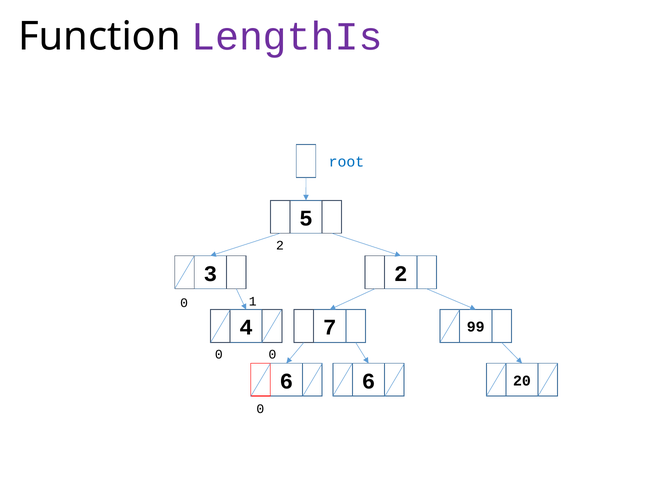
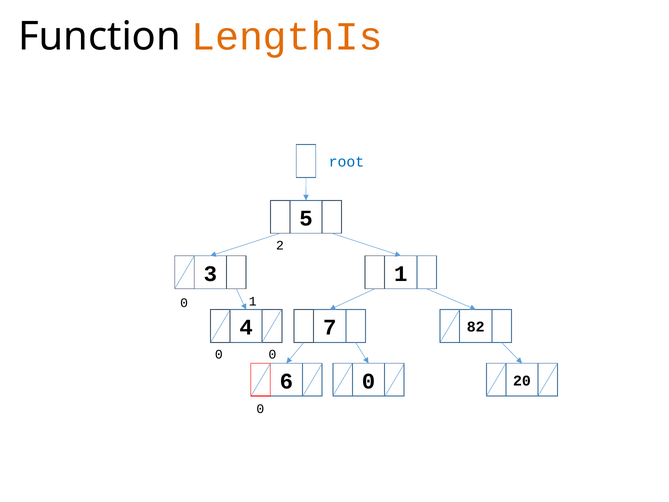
LengthIs colour: purple -> orange (287, 37)
3 2: 2 -> 1 (401, 274)
99: 99 -> 82 (476, 327)
6 6: 6 -> 0 (368, 381)
